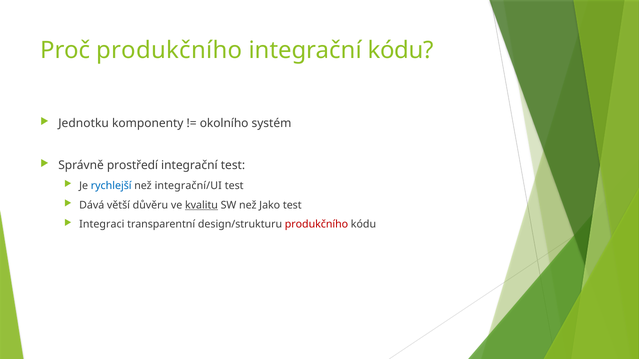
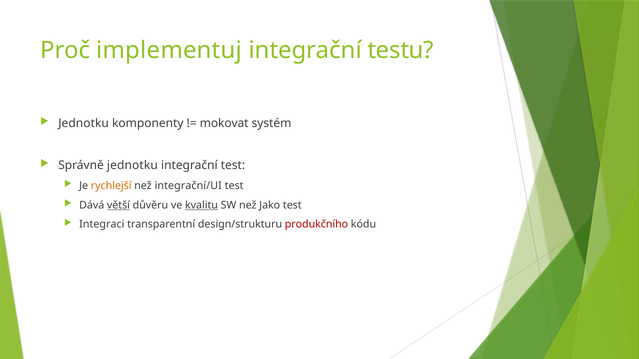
Proč produkčního: produkčního -> implementuj (169, 50)
integrační kódu: kódu -> testu (401, 50)
okolního: okolního -> mokovat (224, 124)
Správně prostředí: prostředí -> jednotku (132, 166)
rychlejší colour: blue -> orange (111, 186)
větší underline: none -> present (118, 205)
